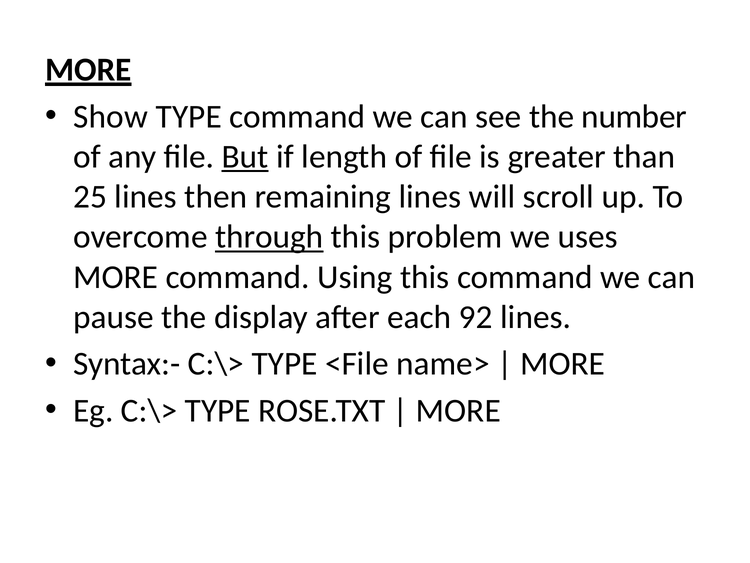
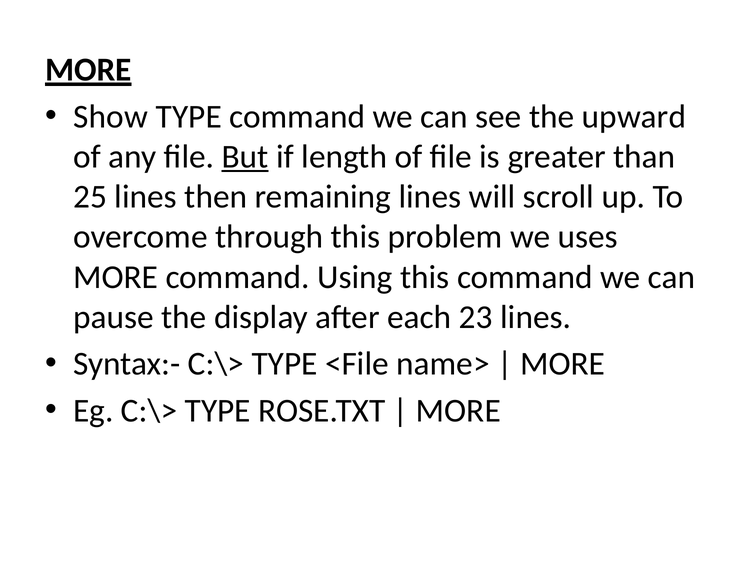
number: number -> upward (634, 117)
through underline: present -> none (269, 237)
92: 92 -> 23 (476, 317)
